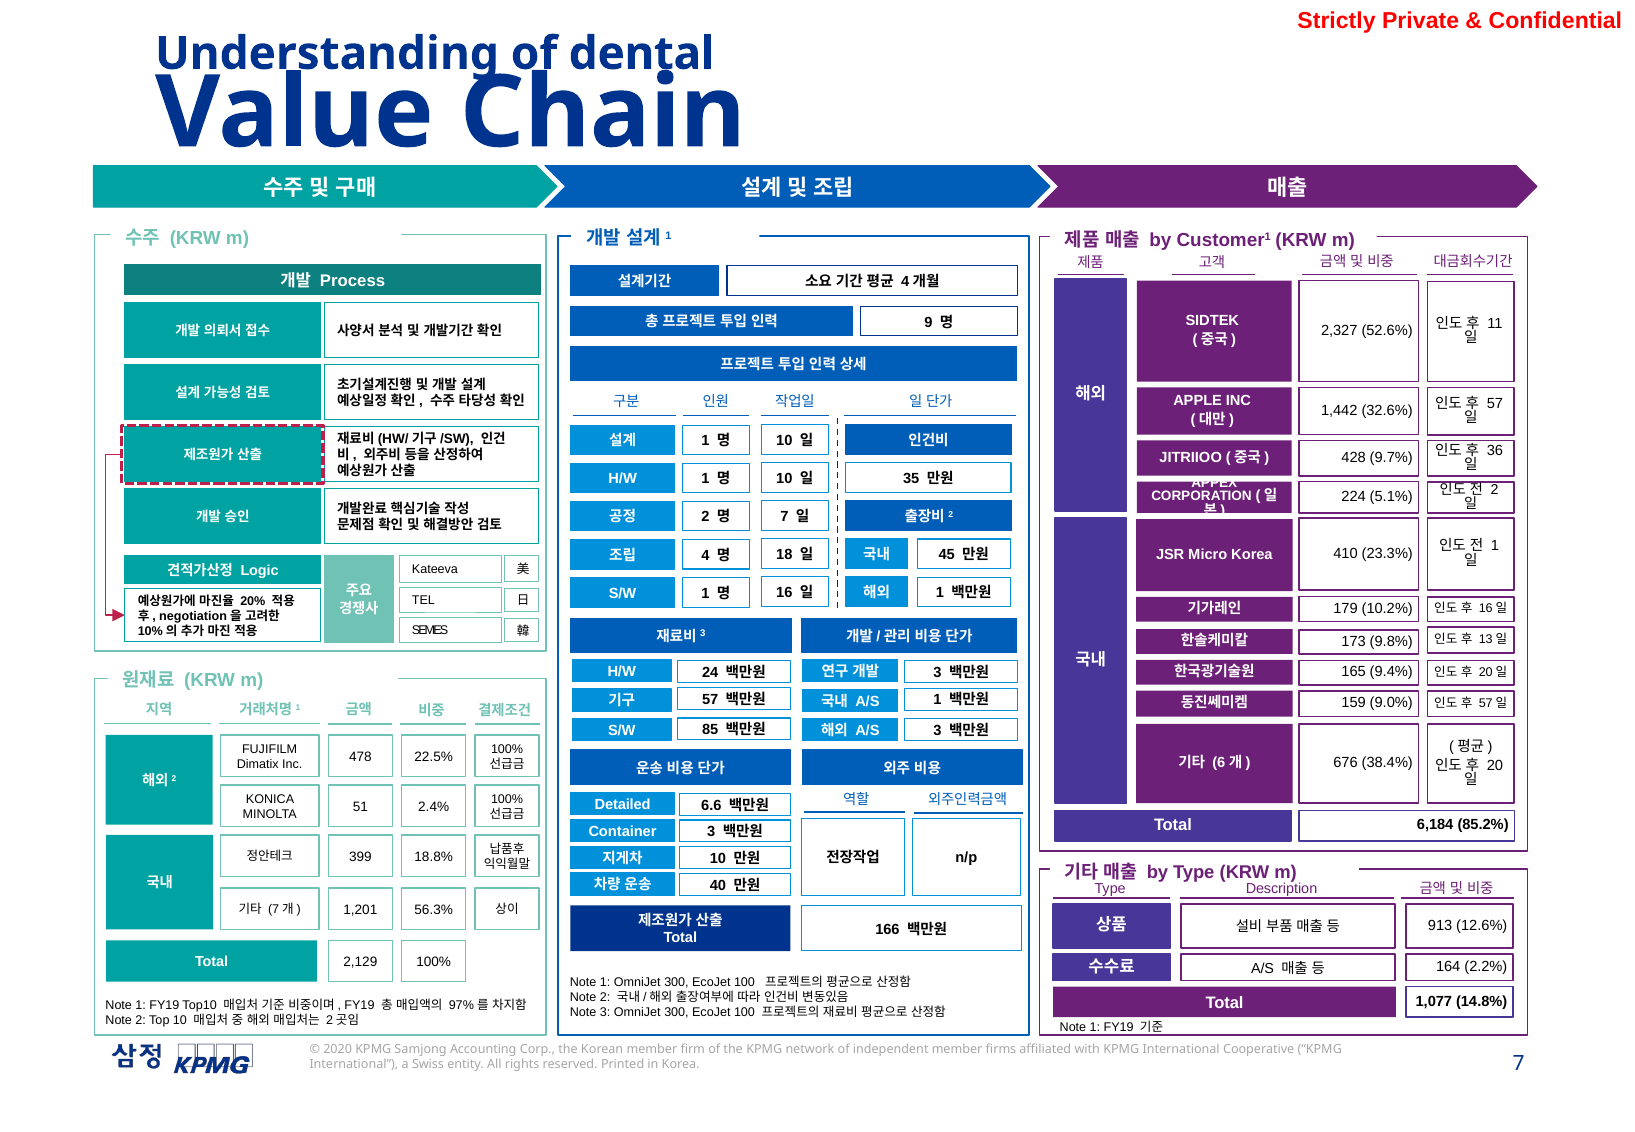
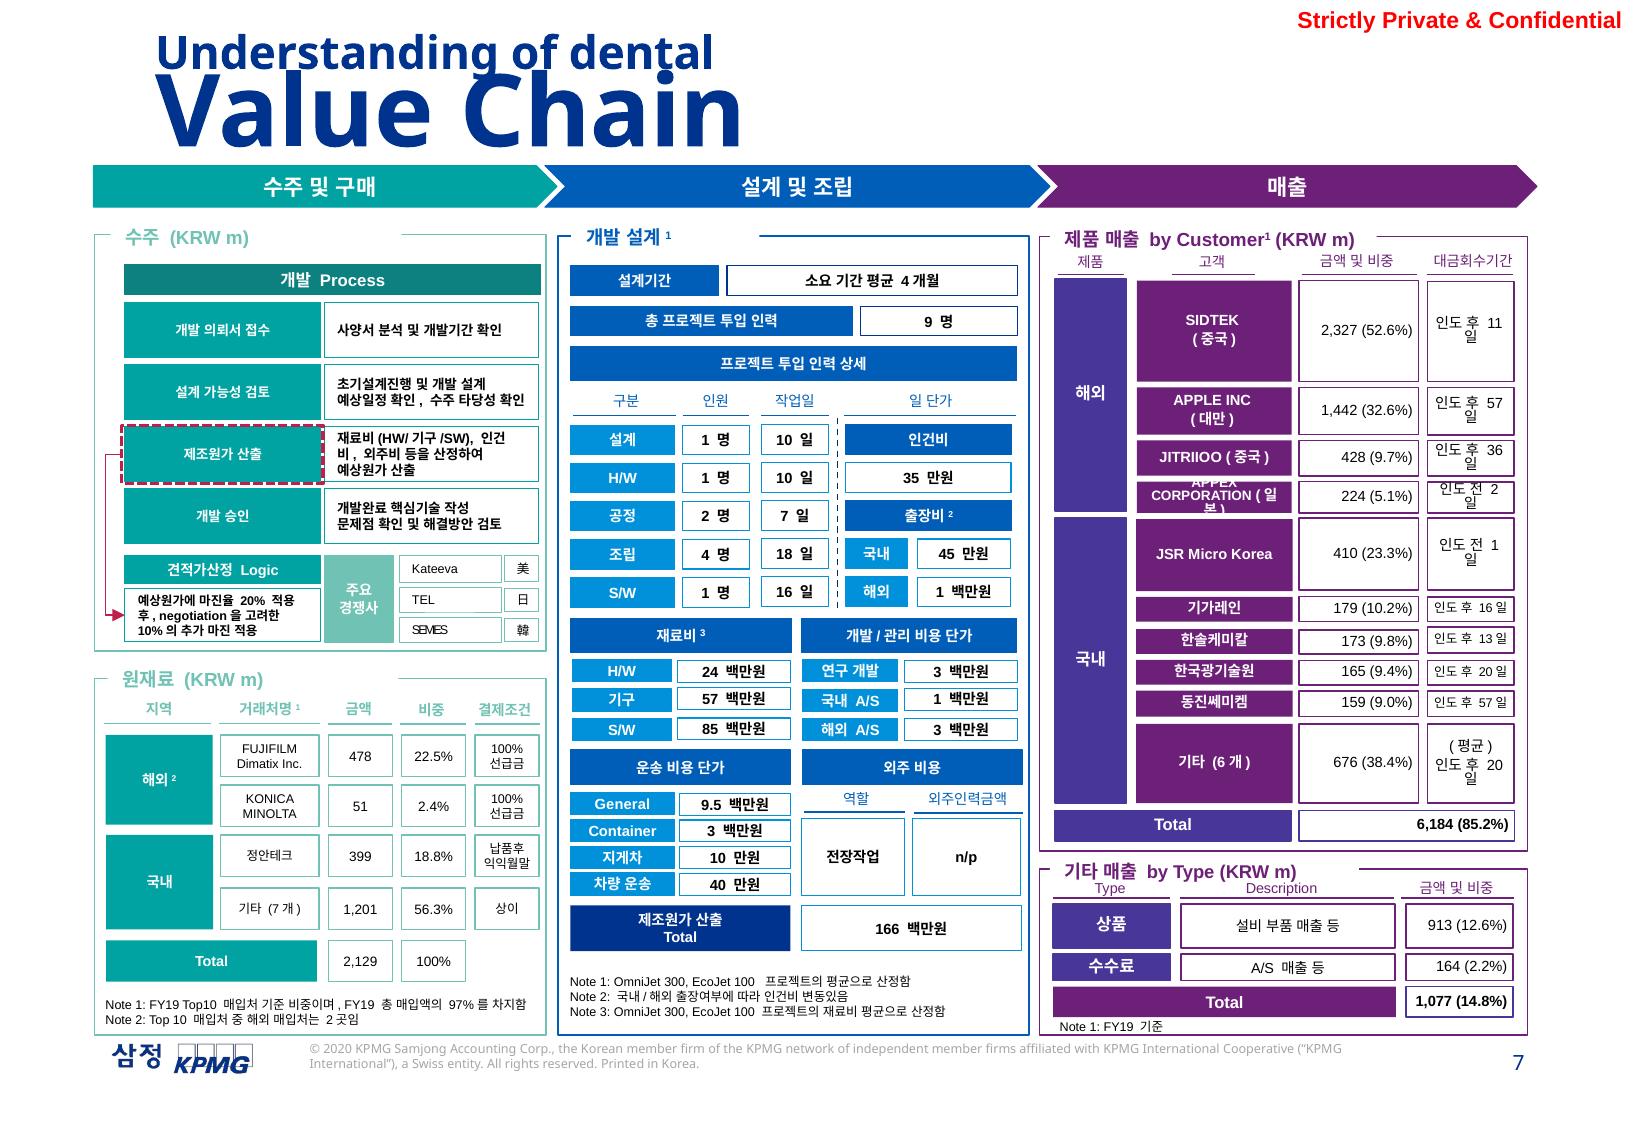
Detailed: Detailed -> General (622, 805)
6.6: 6.6 -> 9.5 (711, 805)
